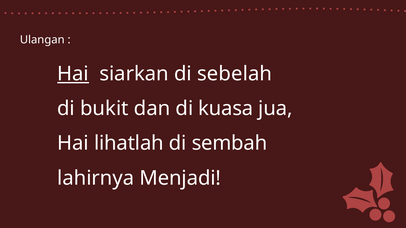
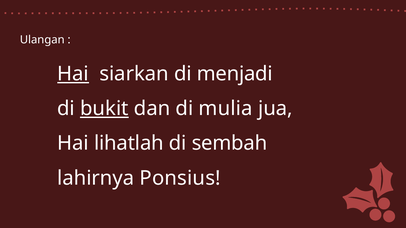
sebelah: sebelah -> menjadi (235, 74)
bukit underline: none -> present (104, 109)
kuasa: kuasa -> mulia (226, 109)
Menjadi: Menjadi -> Ponsius (180, 178)
